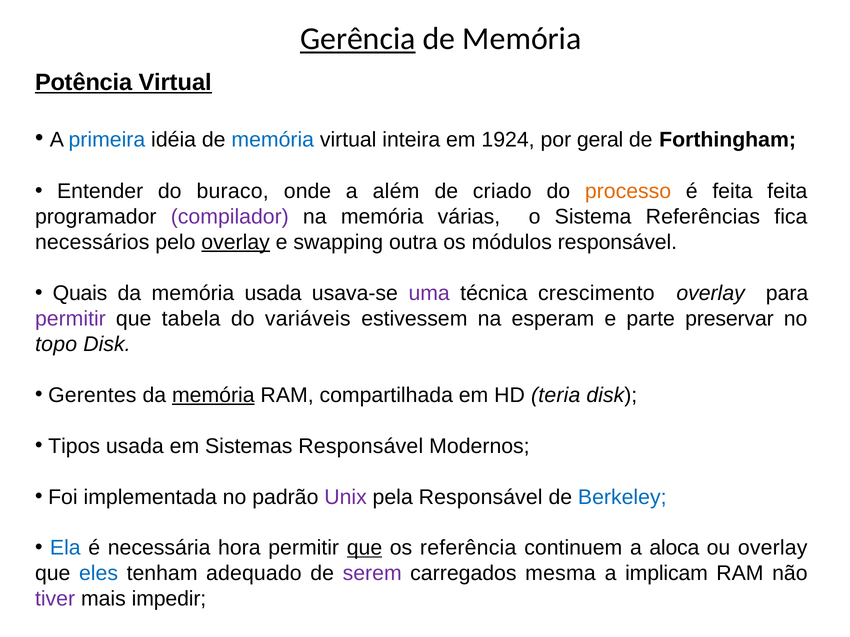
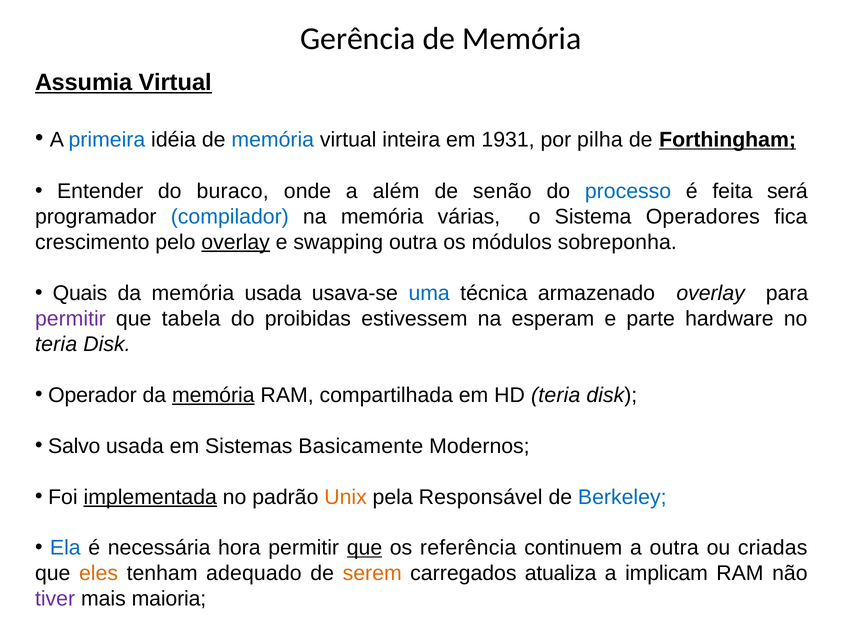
Gerência underline: present -> none (358, 39)
Potência: Potência -> Assumia (84, 82)
1924: 1924 -> 1931 (508, 140)
geral: geral -> pilha (600, 140)
Forthingham underline: none -> present (728, 140)
criado: criado -> senão (502, 191)
processo colour: orange -> blue (628, 191)
feita feita: feita -> será (787, 191)
compilador colour: purple -> blue (230, 217)
Referências: Referências -> Operadores (703, 217)
necessários: necessários -> crescimento (92, 242)
módulos responsável: responsável -> sobreponha (617, 242)
uma colour: purple -> blue (429, 293)
crescimento: crescimento -> armazenado (596, 293)
variáveis: variáveis -> proibidas (308, 319)
preservar: preservar -> hardware (729, 319)
topo: topo -> teria (56, 344)
Gerentes: Gerentes -> Operador (92, 395)
Tipos: Tipos -> Salvo (74, 446)
Sistemas Responsável: Responsável -> Basicamente (361, 446)
implementada underline: none -> present (150, 497)
Unix colour: purple -> orange (346, 497)
a aloca: aloca -> outra (674, 548)
ou overlay: overlay -> criadas (773, 548)
eles colour: blue -> orange (99, 574)
serem colour: purple -> orange (372, 574)
mesma: mesma -> atualiza (561, 574)
impedir: impedir -> maioria (169, 599)
